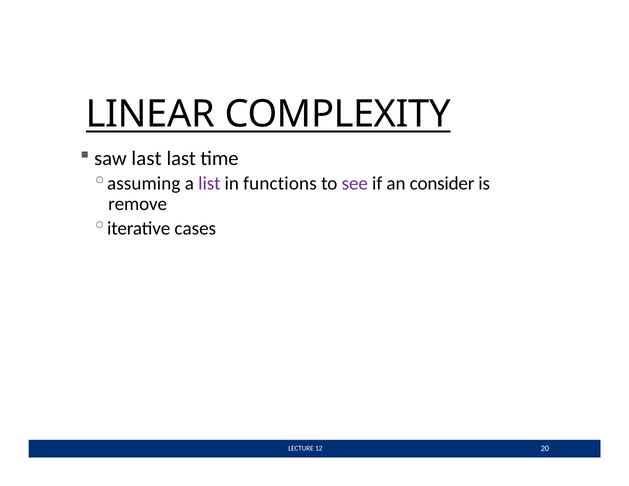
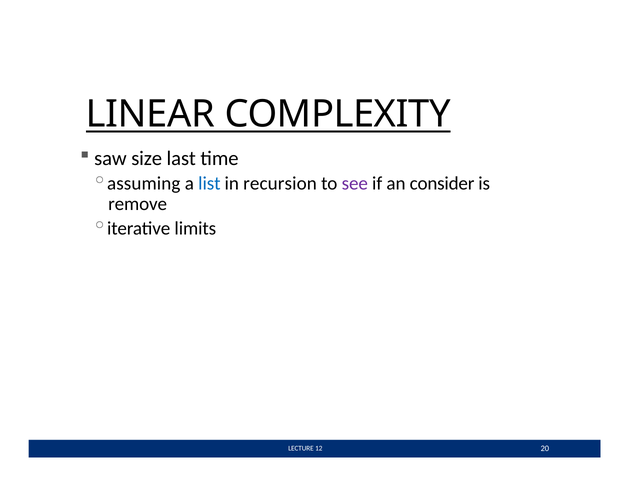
saw last: last -> size (147, 159)
list colour: purple -> blue (209, 183)
functions: functions -> recursion (280, 183)
cases: cases -> limits (195, 228)
